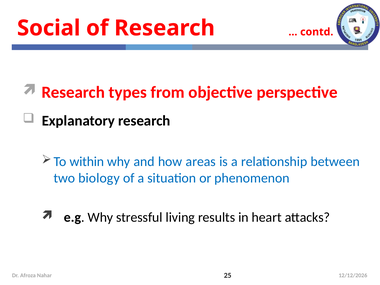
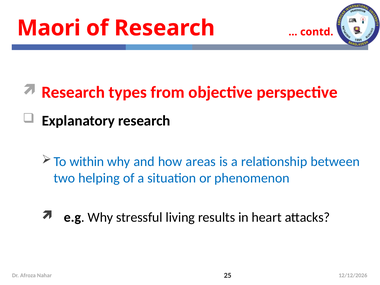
Social: Social -> Maori (49, 28)
biology: biology -> helping (99, 178)
